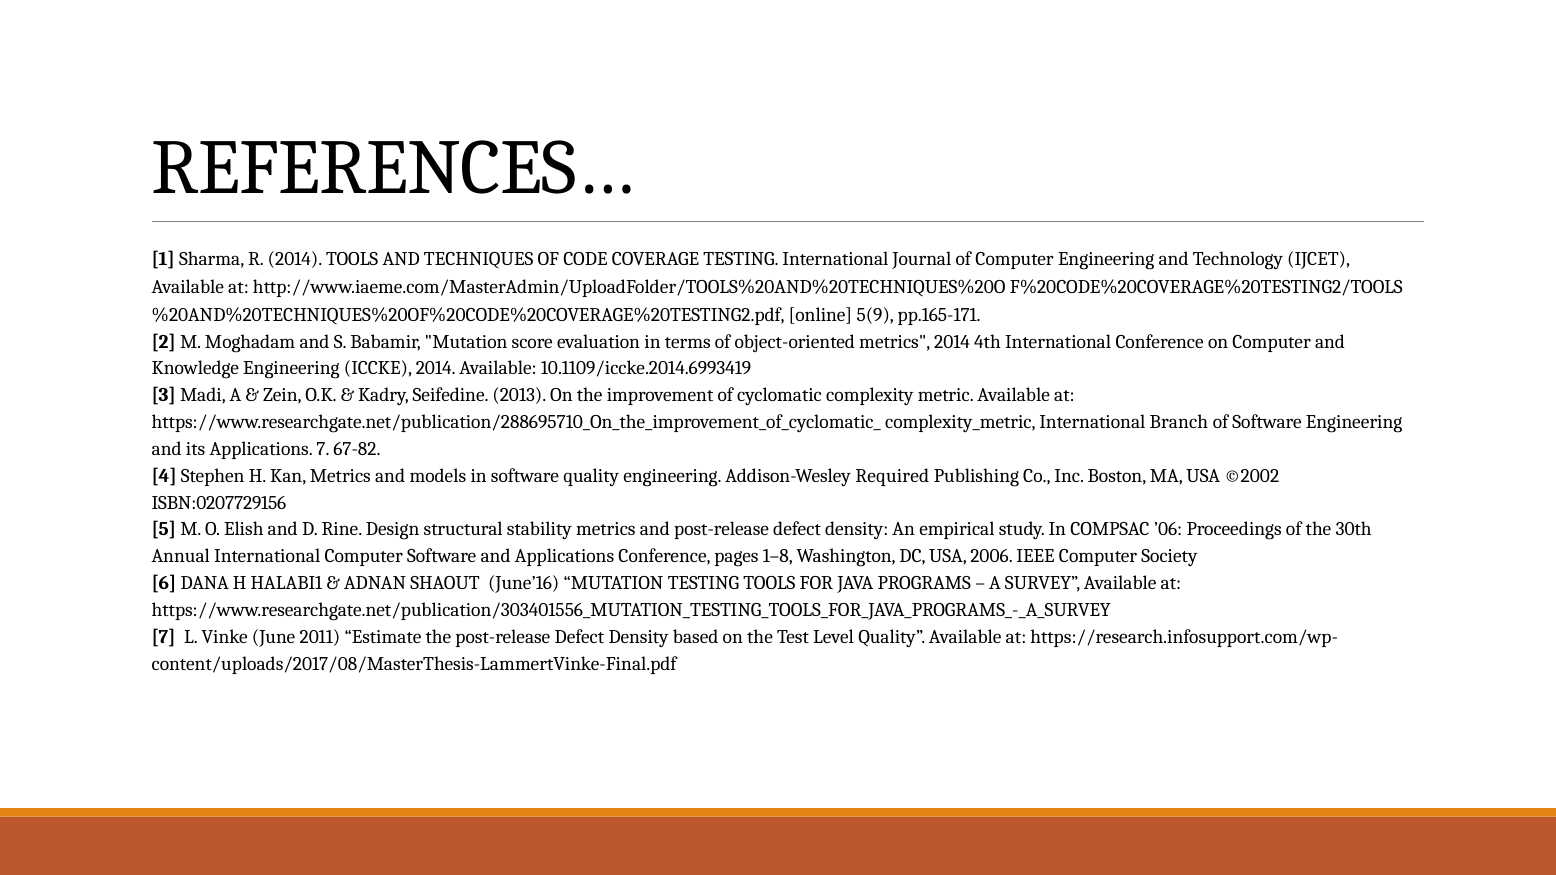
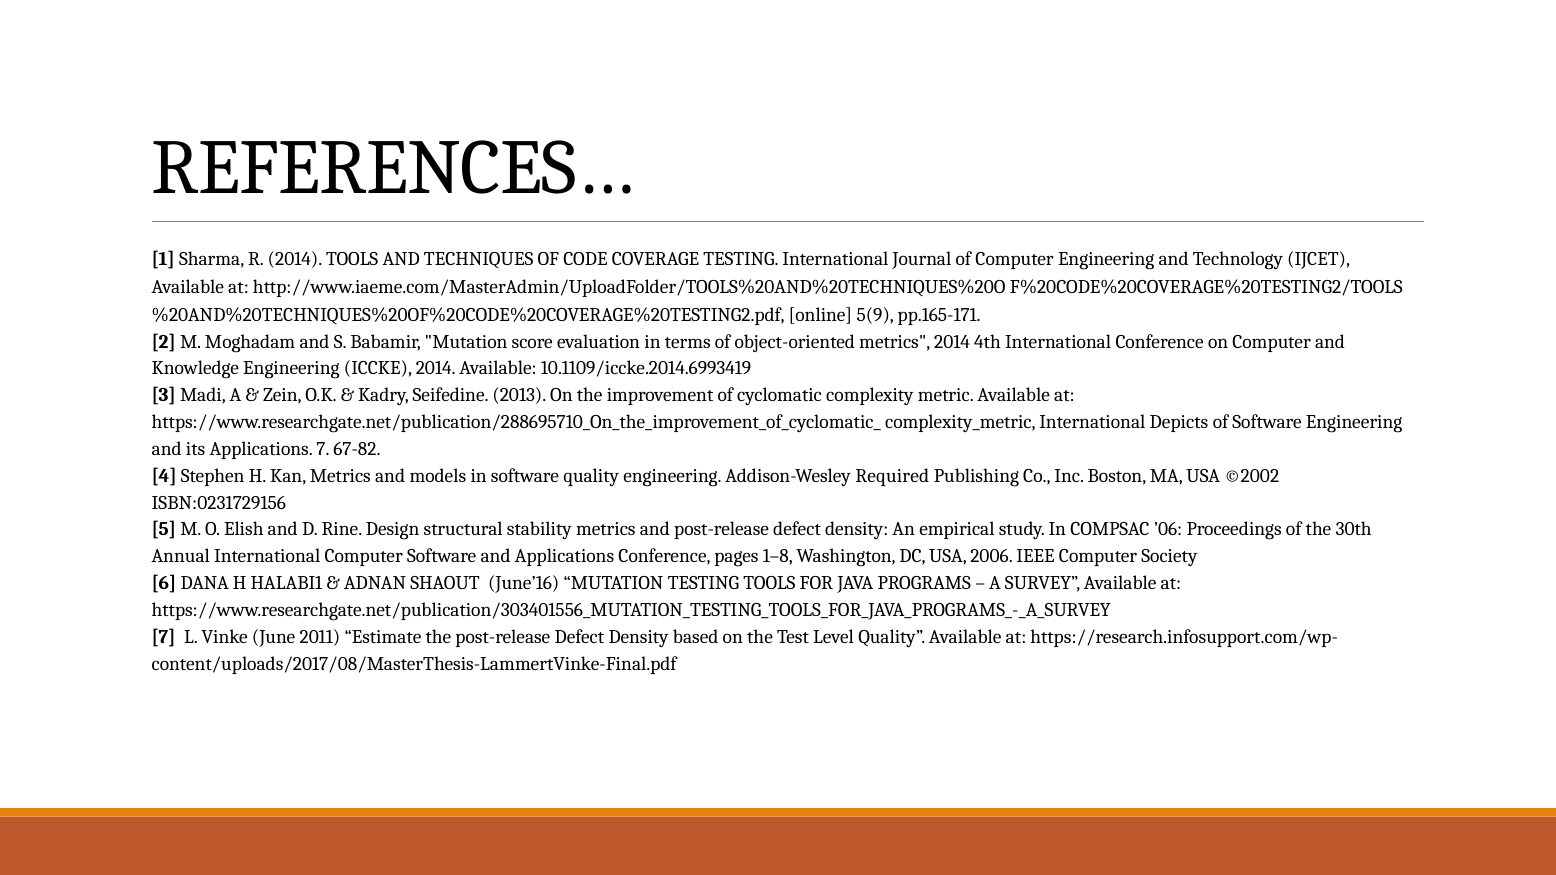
Branch: Branch -> Depicts (1179, 422)
ISBN:0207729156: ISBN:0207729156 -> ISBN:0231729156 (219, 503)
